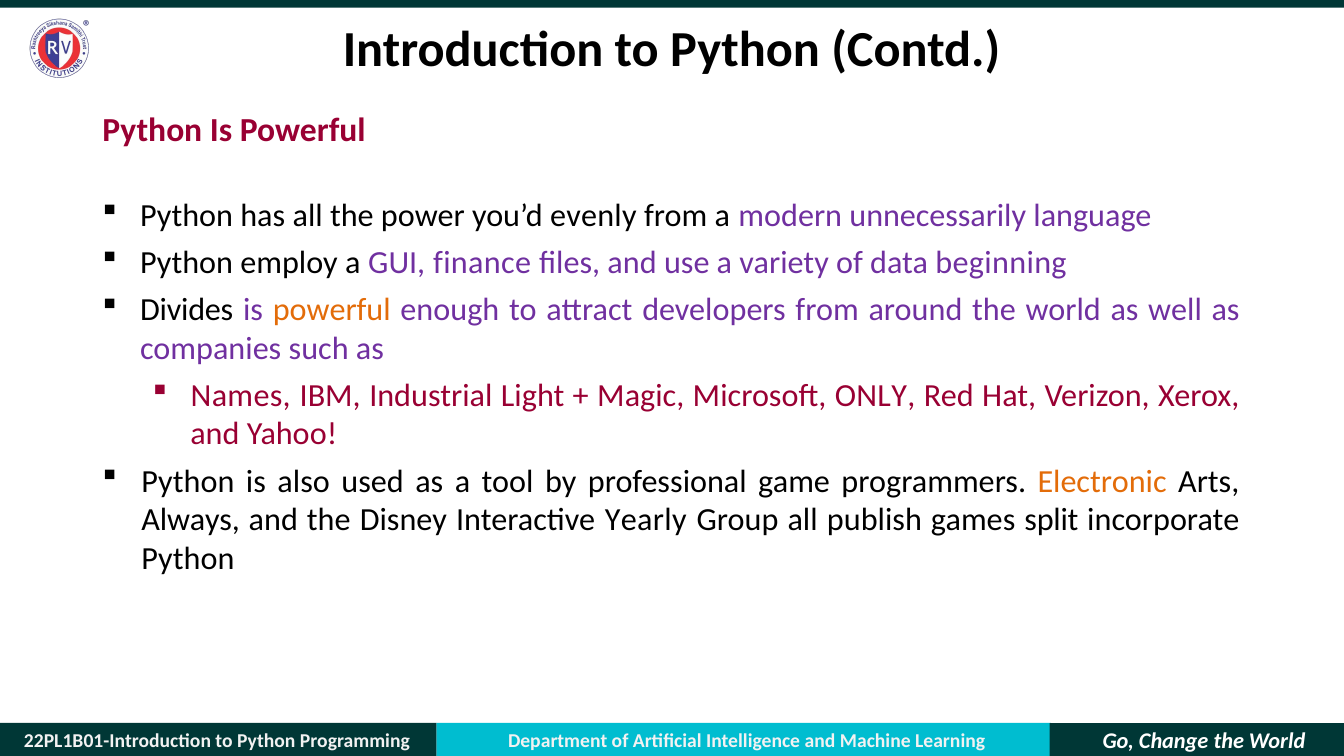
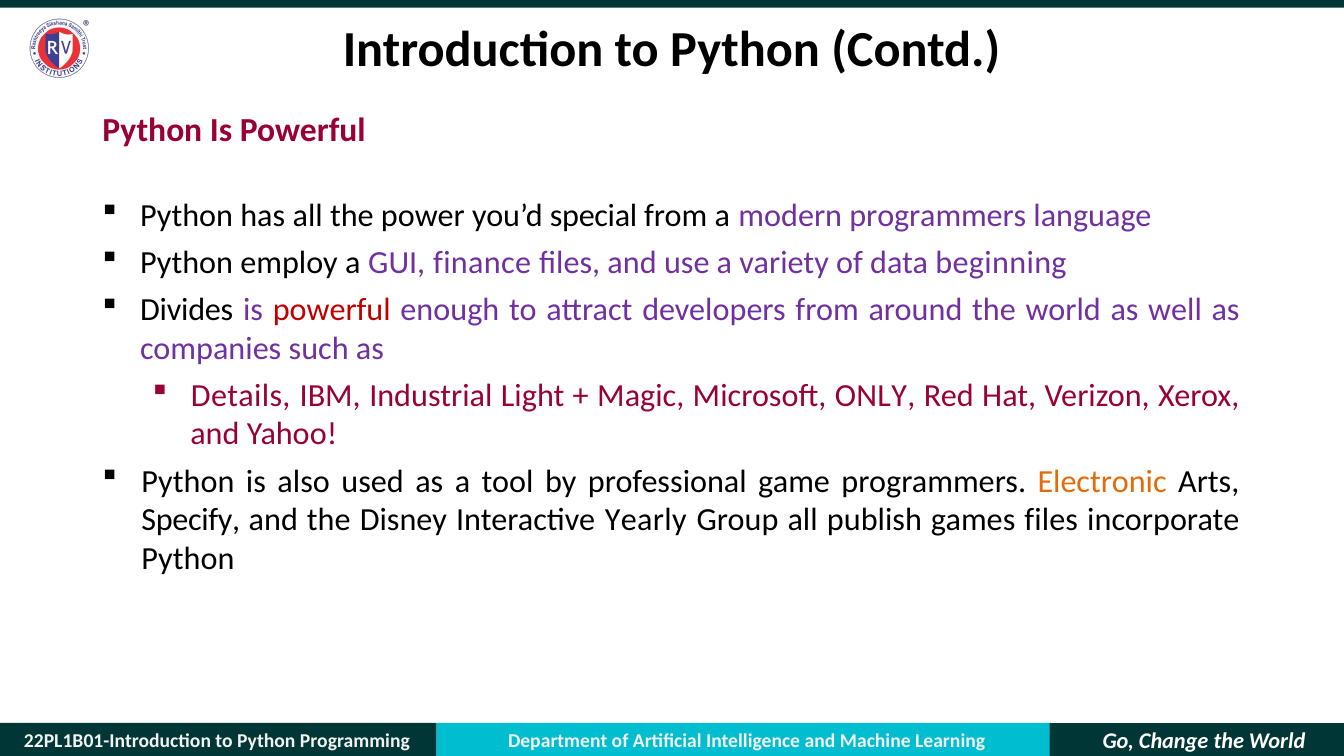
evenly: evenly -> special (594, 216)
modern unnecessarily: unnecessarily -> programmers (938, 216)
powerful colour: orange -> red (332, 310)
Names: Names -> Details (241, 396)
Always: Always -> Specify (191, 520)
games split: split -> files (1051, 520)
